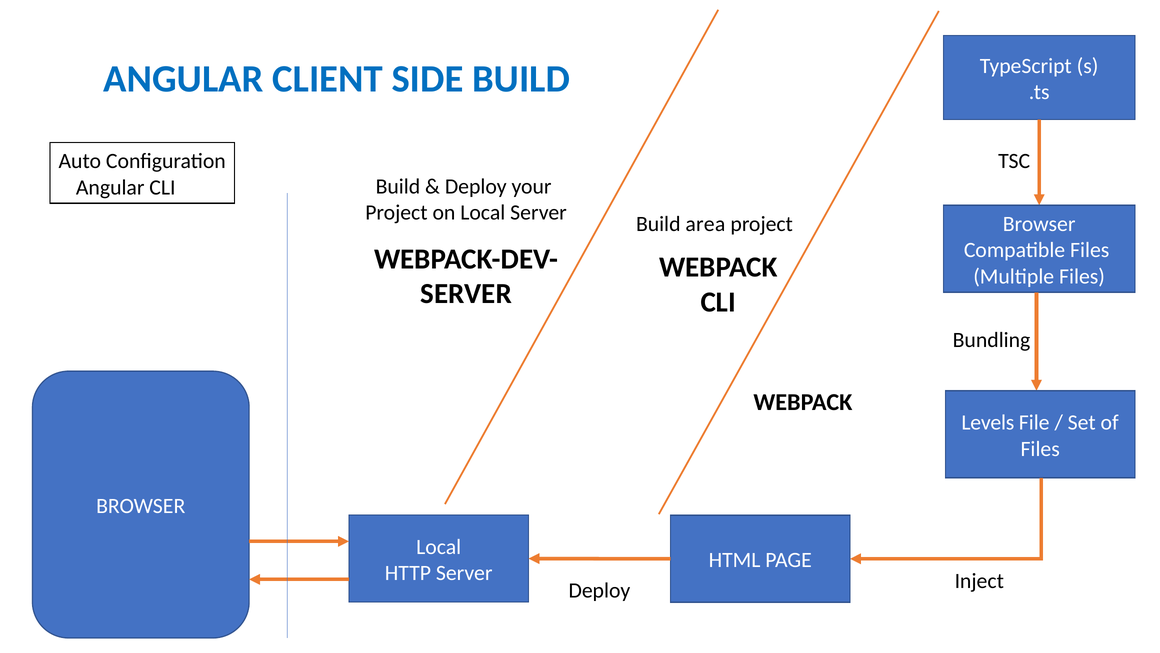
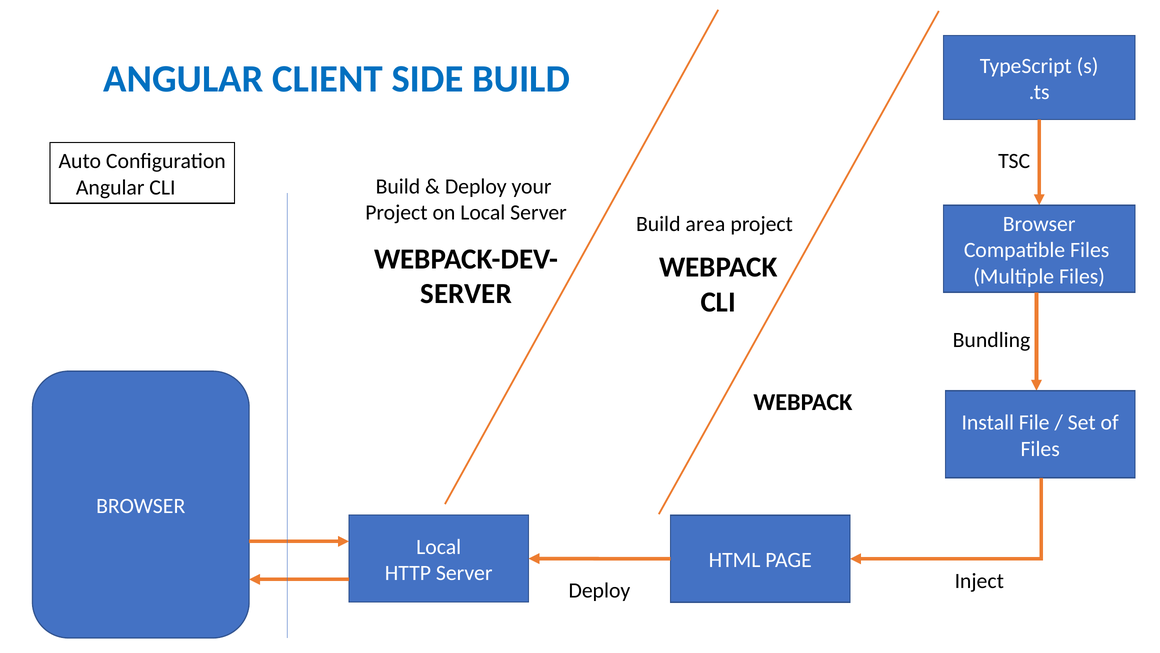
Levels: Levels -> Install (988, 422)
